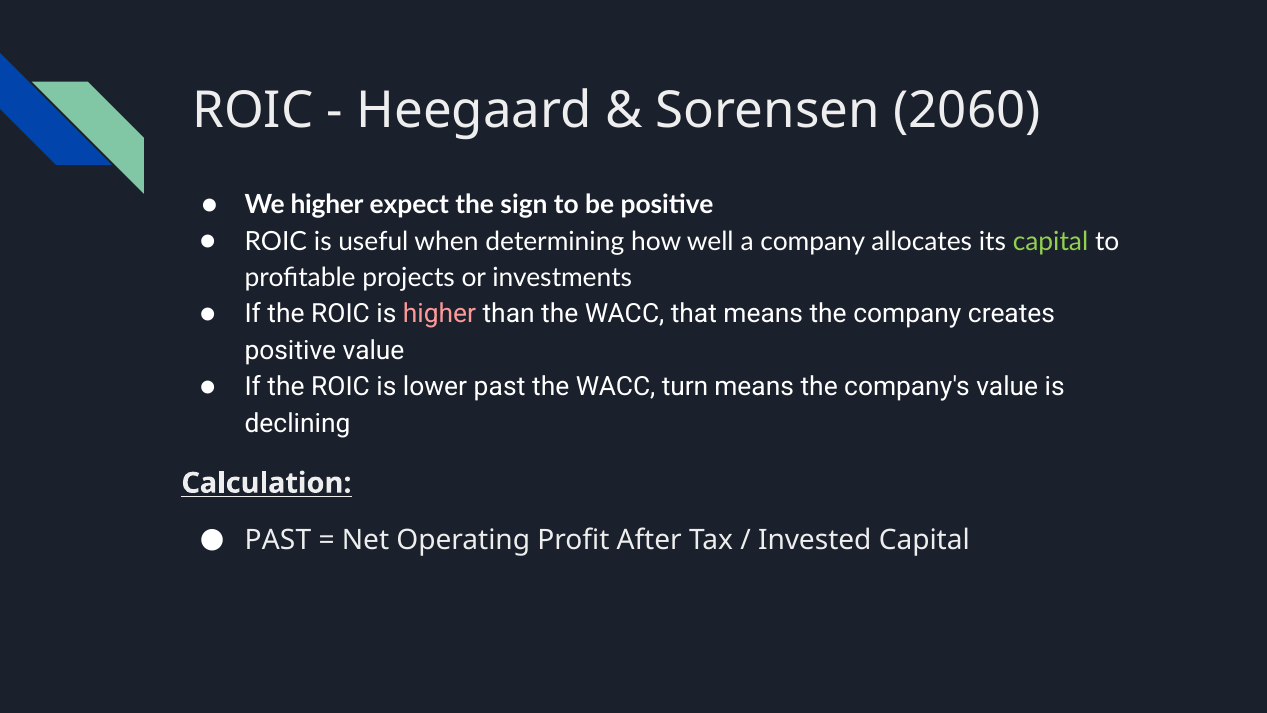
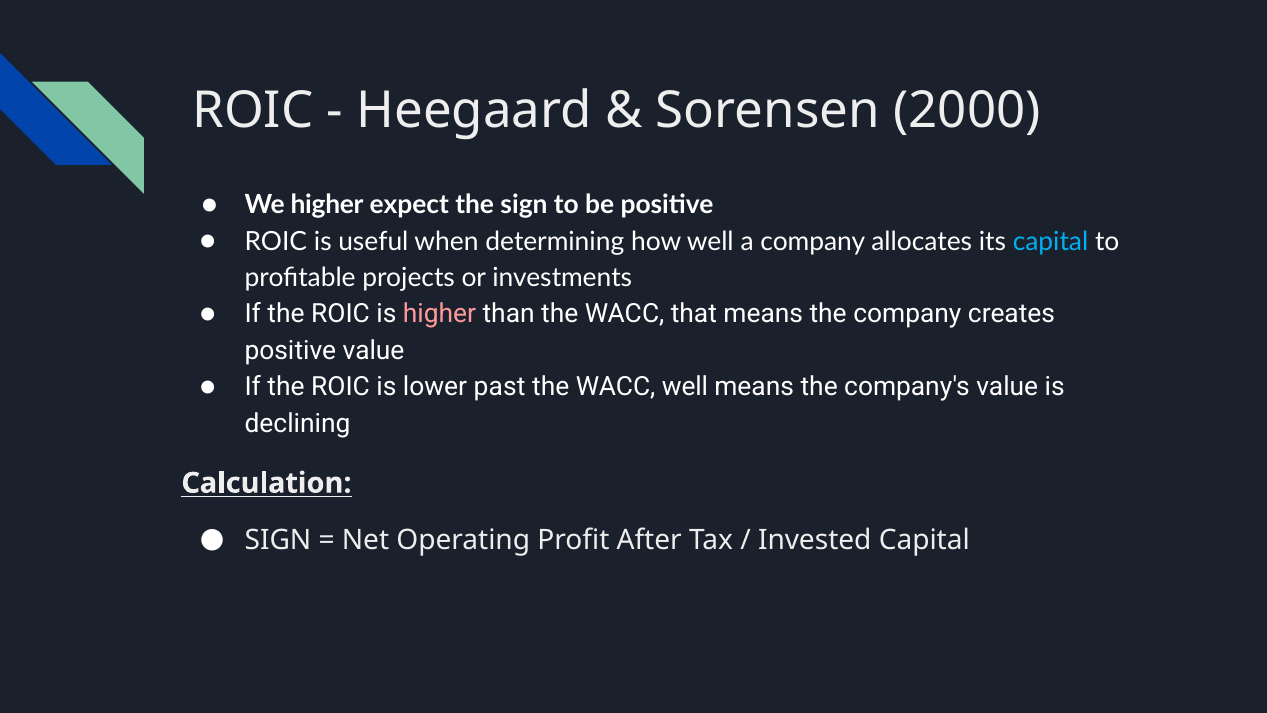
2060: 2060 -> 2000 (967, 111)
capital colour: light green -> light blue (1051, 241)
WACC turn: turn -> well (685, 387)
PAST: PAST -> SIGN (278, 540)
